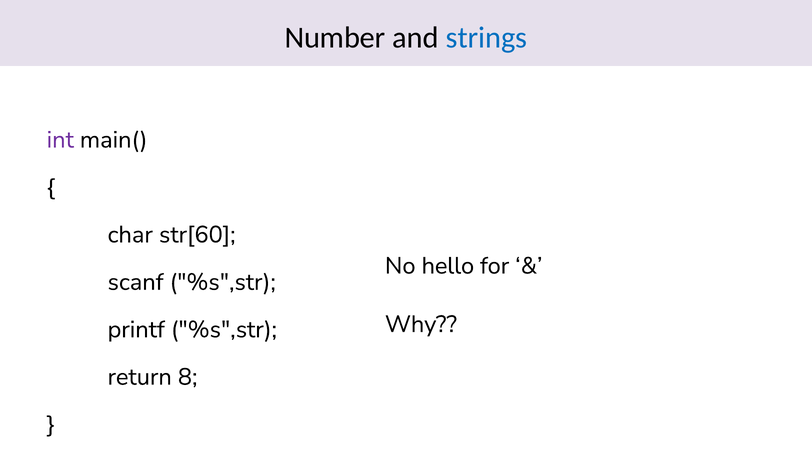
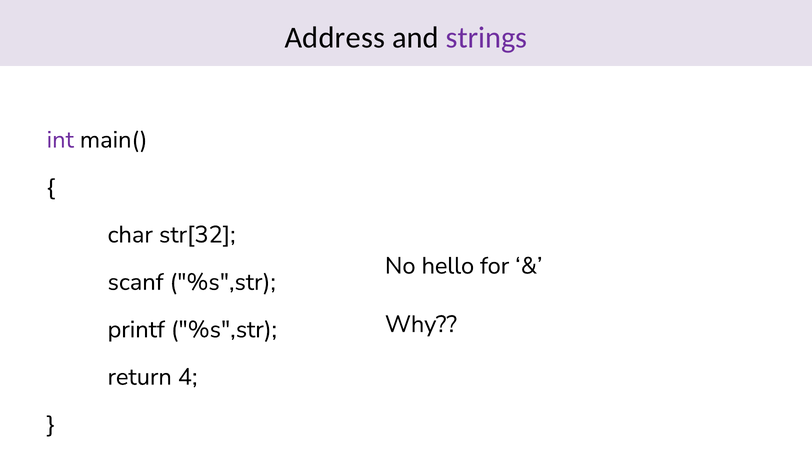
Number: Number -> Address (335, 38)
strings colour: blue -> purple (486, 38)
str[60: str[60 -> str[32 (197, 234)
8: 8 -> 4 (188, 377)
